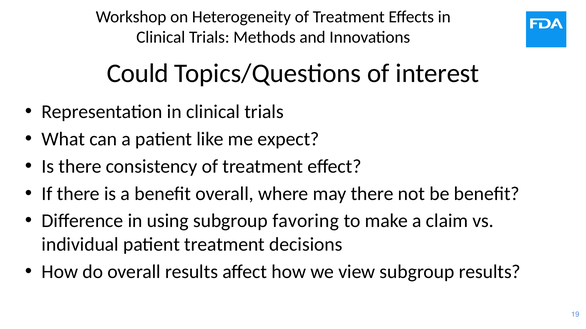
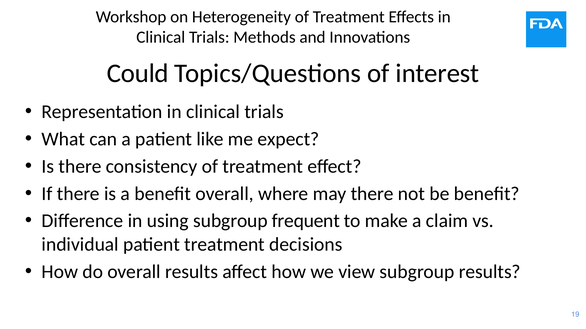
favoring: favoring -> frequent (306, 221)
